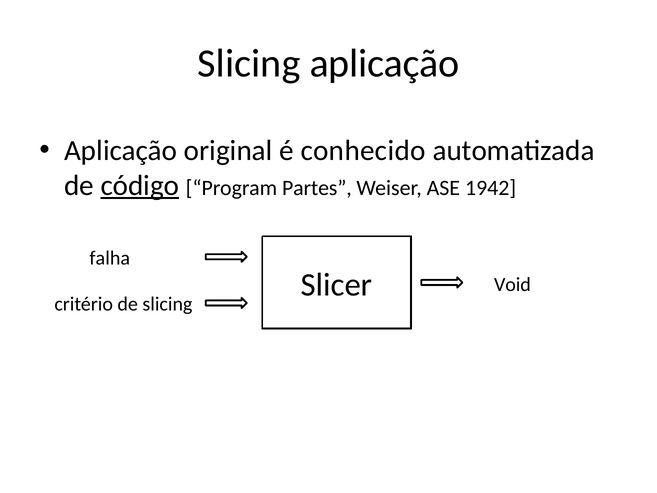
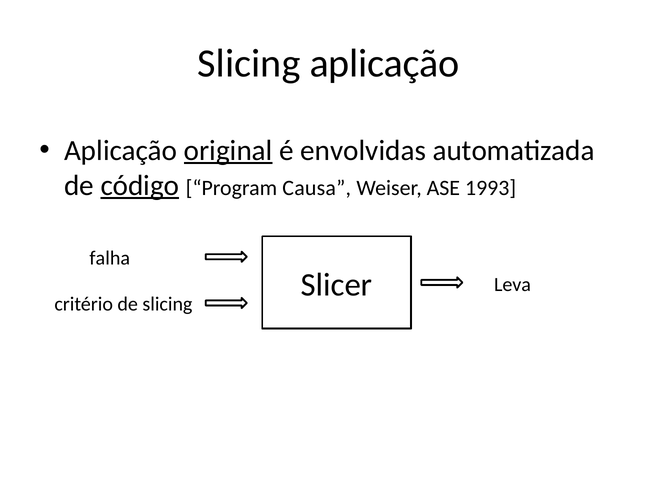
original underline: none -> present (228, 150)
conhecido: conhecido -> envolvidas (363, 150)
Partes: Partes -> Causa (317, 188)
1942: 1942 -> 1993 (491, 188)
Void: Void -> Leva (512, 285)
